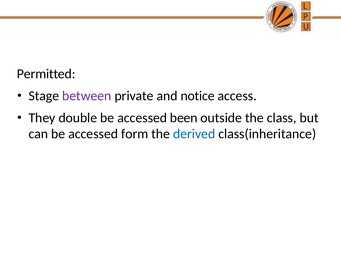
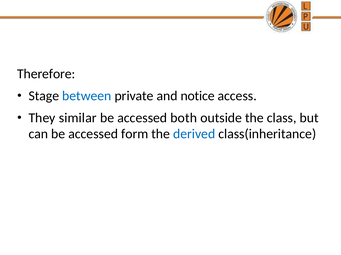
Permitted: Permitted -> Therefore (46, 74)
between colour: purple -> blue (87, 96)
double: double -> similar (78, 118)
been: been -> both (184, 118)
